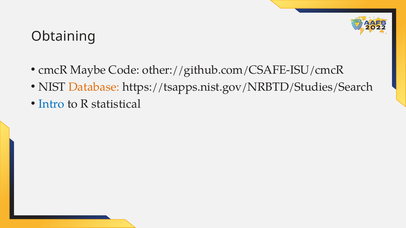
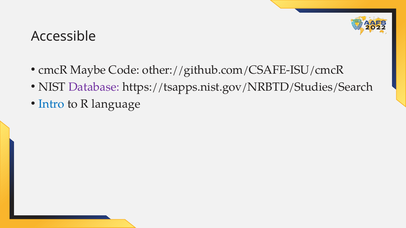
Obtaining: Obtaining -> Accessible (63, 37)
Database colour: orange -> purple (94, 87)
statistical: statistical -> language (116, 104)
